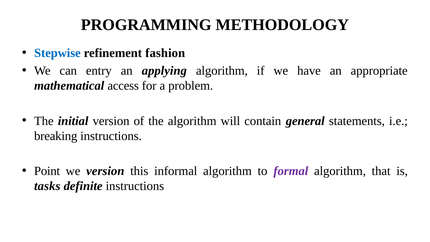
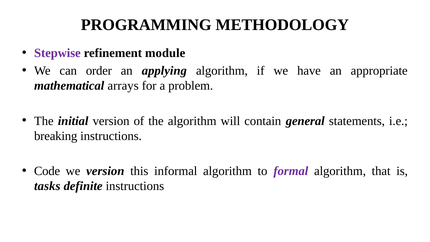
Stepwise colour: blue -> purple (57, 53)
fashion: fashion -> module (165, 53)
entry: entry -> order (99, 71)
access: access -> arrays (123, 86)
Point: Point -> Code (47, 171)
